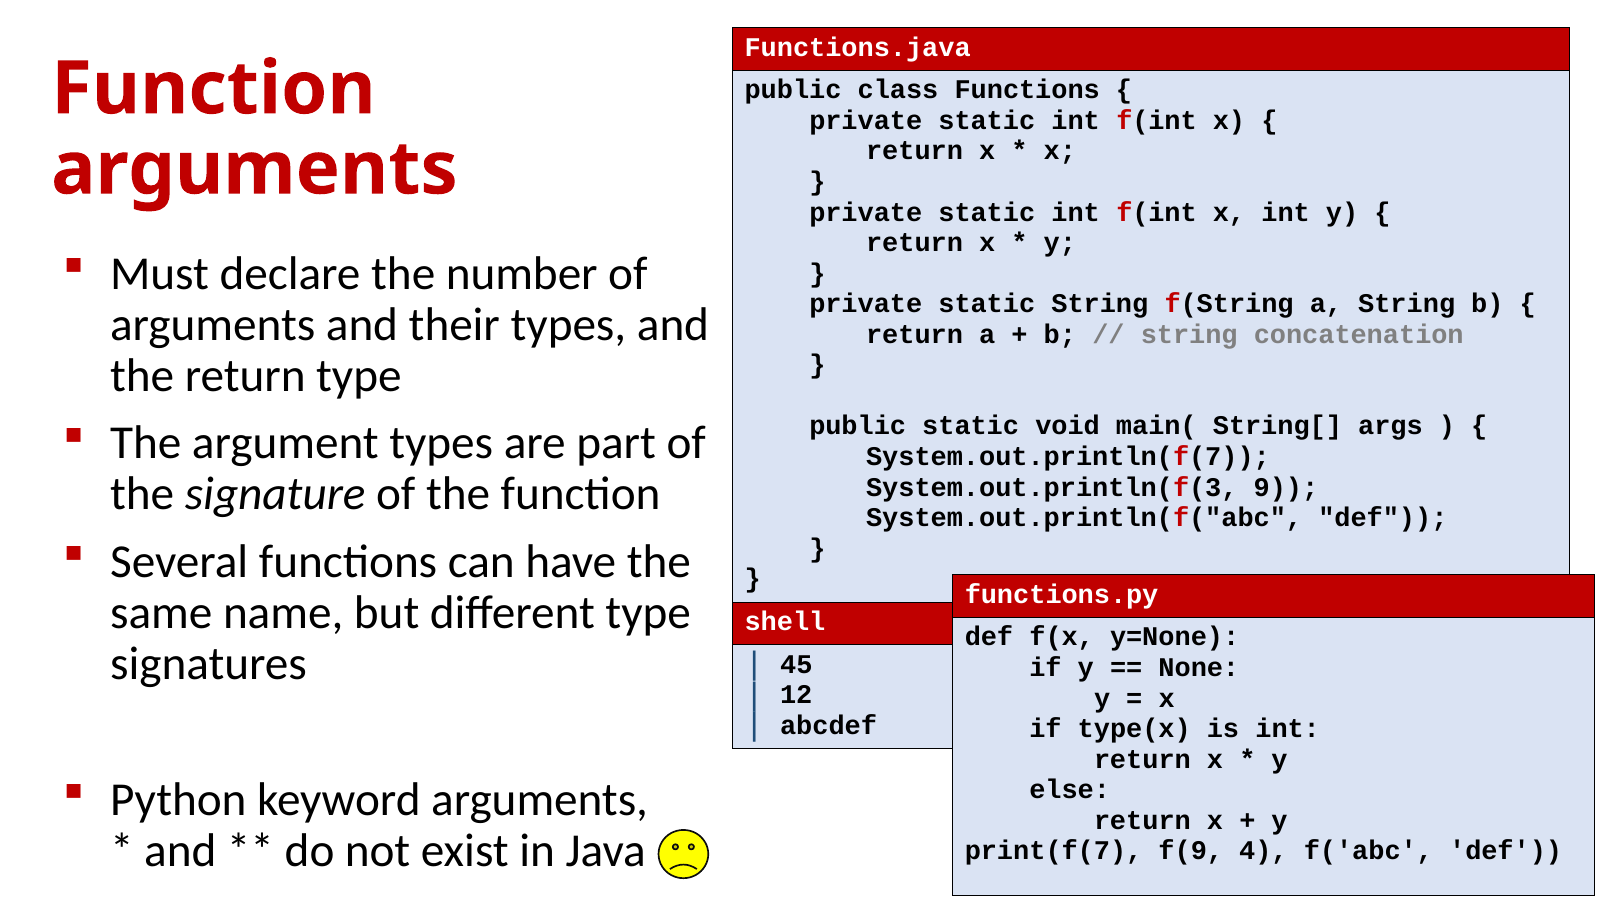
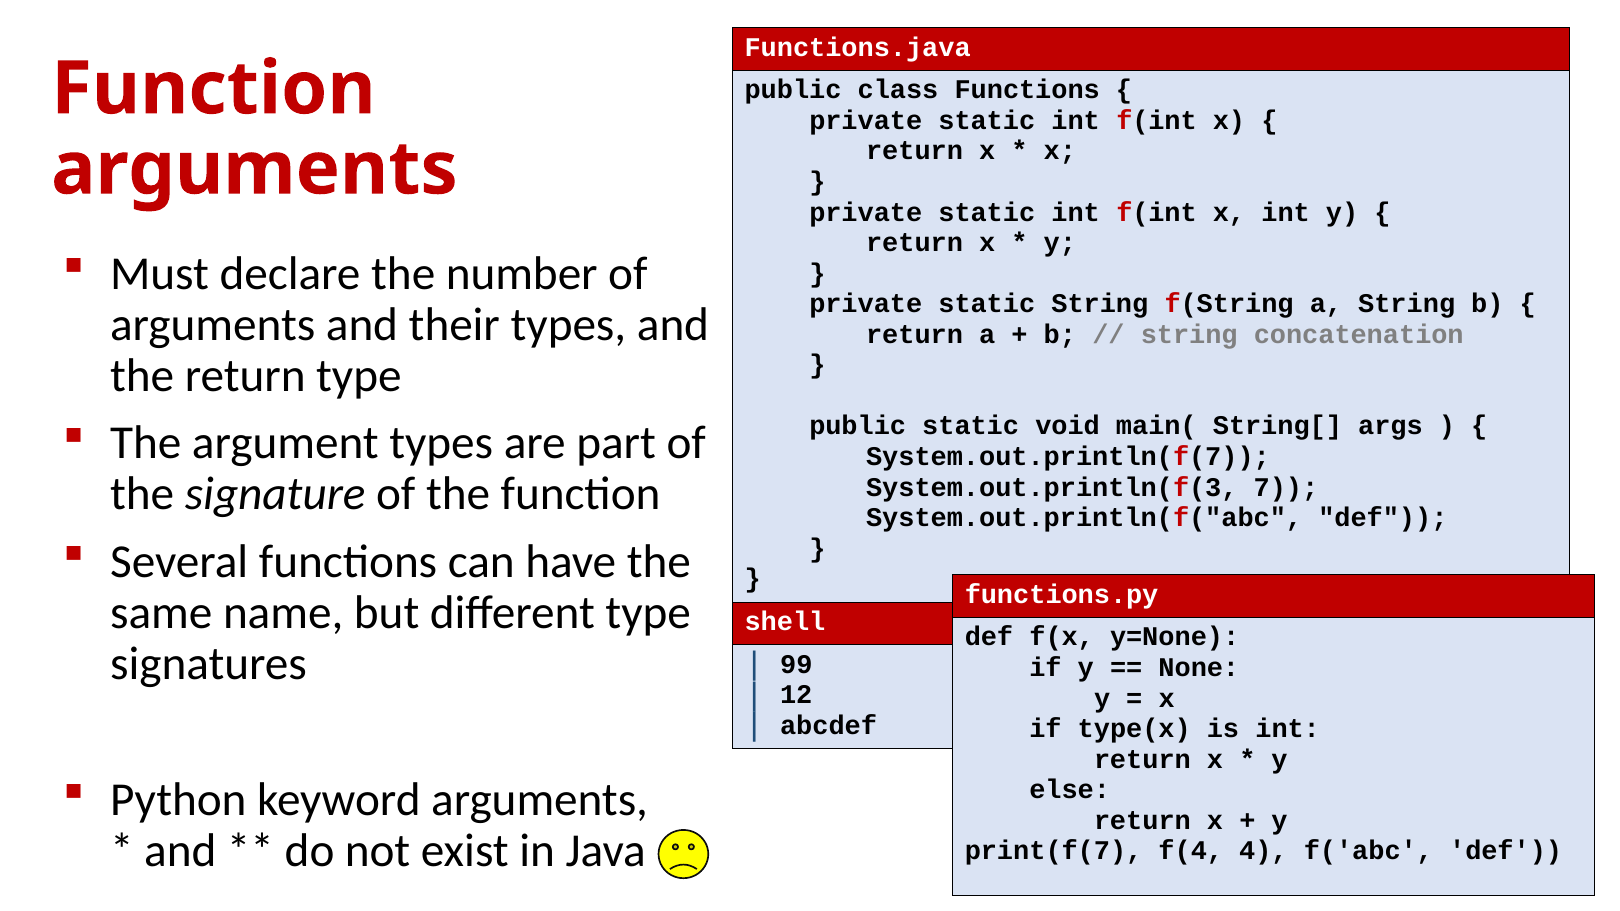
9: 9 -> 7 (1286, 487)
45: 45 -> 99 (796, 665)
f(9: f(9 -> f(4 (1191, 851)
